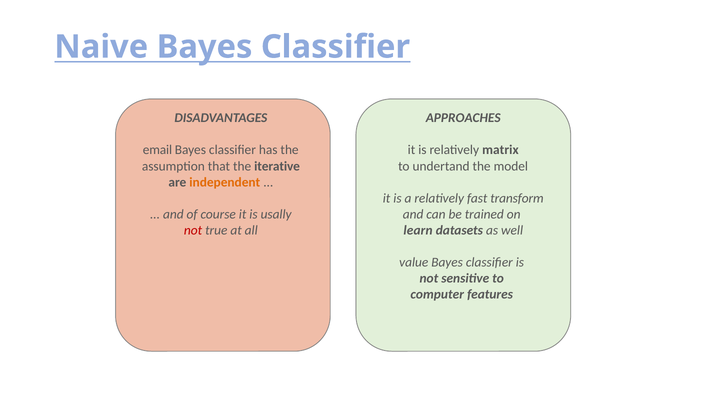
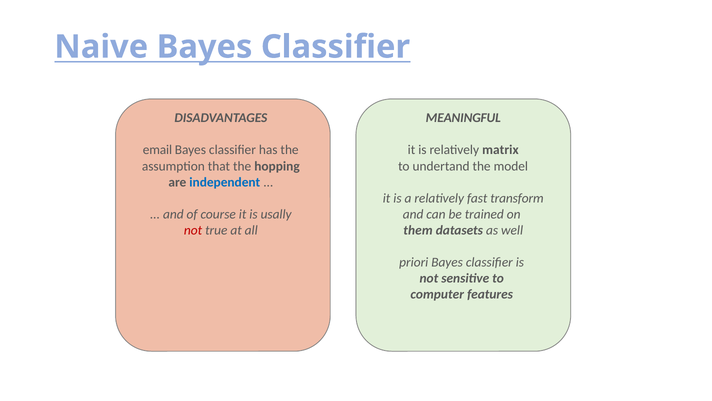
APPROACHES: APPROACHES -> MEANINGFUL (463, 118)
iterative: iterative -> hopping (277, 166)
independent colour: orange -> blue (225, 182)
learn: learn -> them (418, 230)
value: value -> priori (414, 262)
